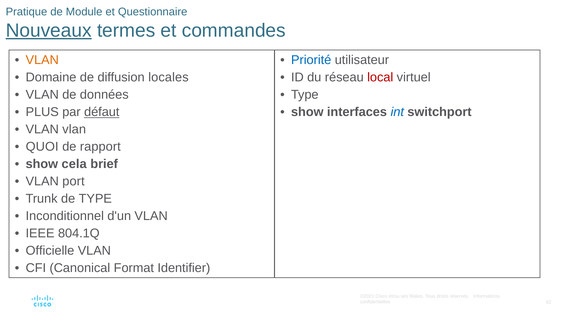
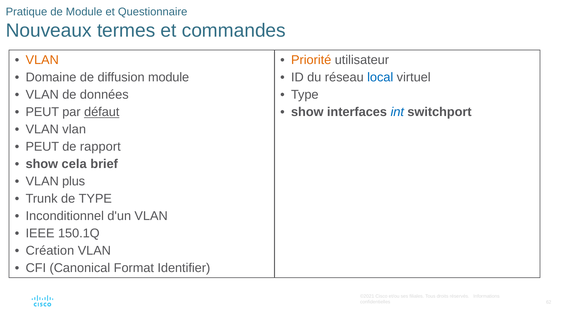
Nouveaux underline: present -> none (49, 30)
Priorité colour: blue -> orange (311, 60)
diffusion locales: locales -> module (169, 78)
local colour: red -> blue (380, 78)
PLUS: PLUS -> PEUT (42, 112)
QUOI: QUOI -> PEUT (42, 147)
port: port -> plus (74, 182)
804.1Q: 804.1Q -> 150.1Q (79, 234)
Officielle: Officielle -> Création (50, 251)
